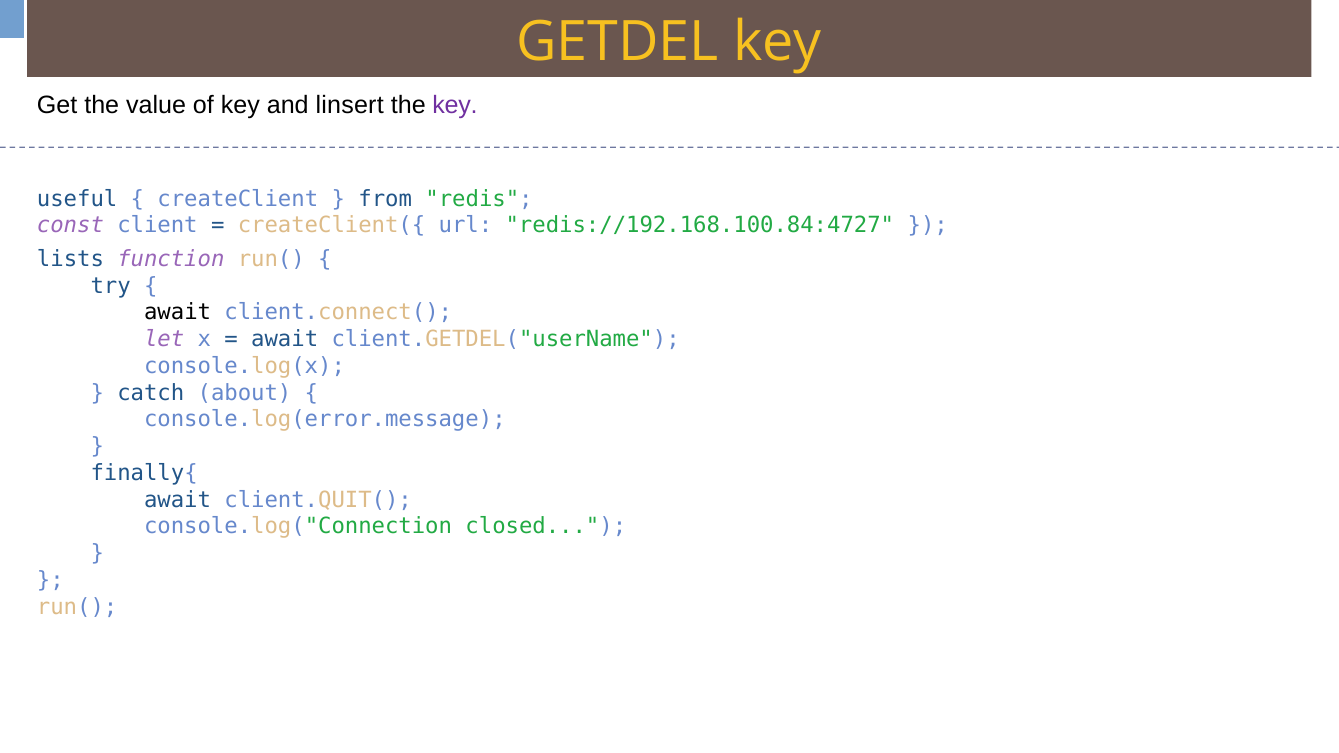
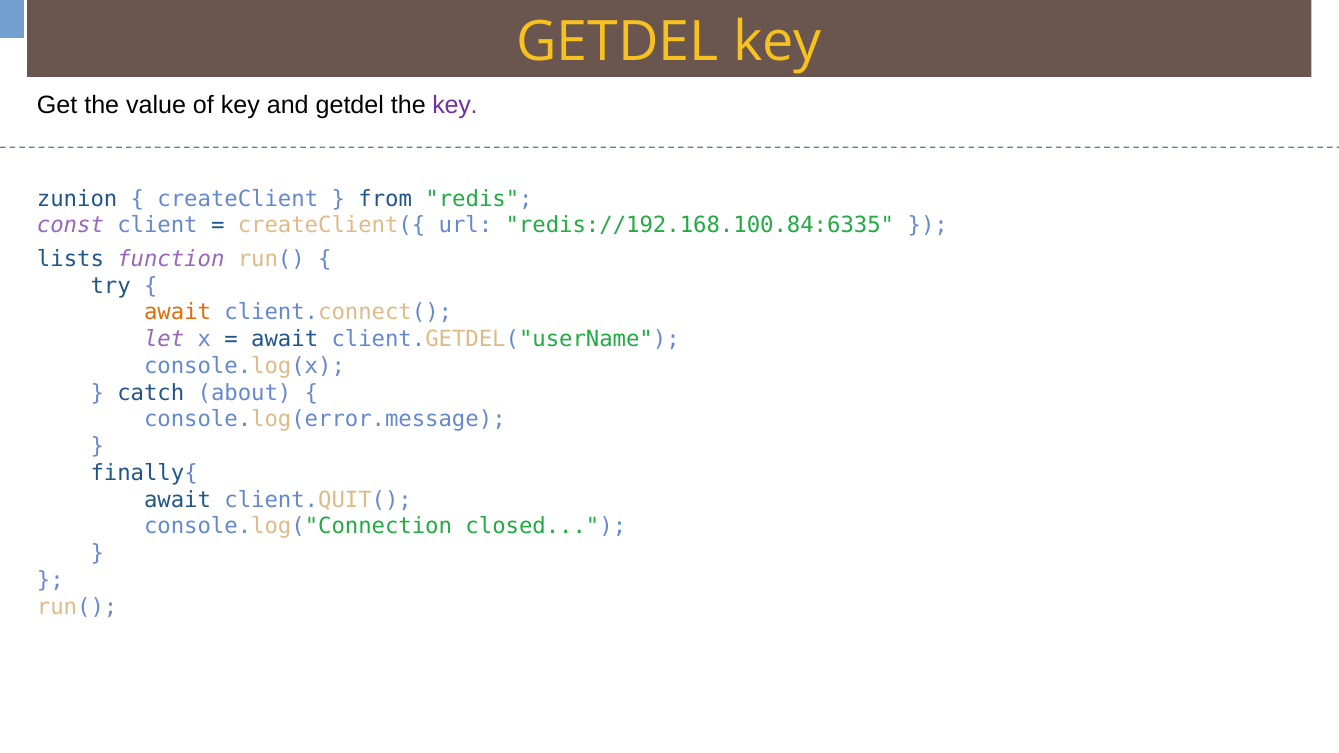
and linsert: linsert -> getdel (350, 105)
useful: useful -> zunion (77, 199)
redis://192.168.100.84:4727: redis://192.168.100.84:4727 -> redis://192.168.100.84:6335 (700, 226)
await colour: black -> orange (178, 312)
